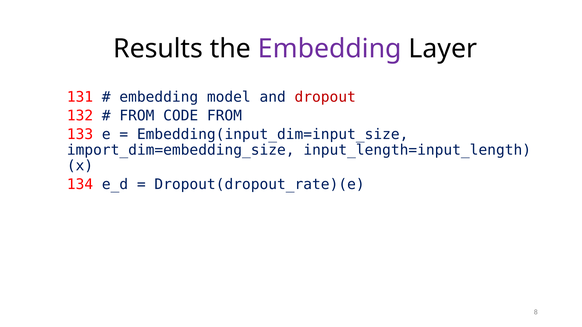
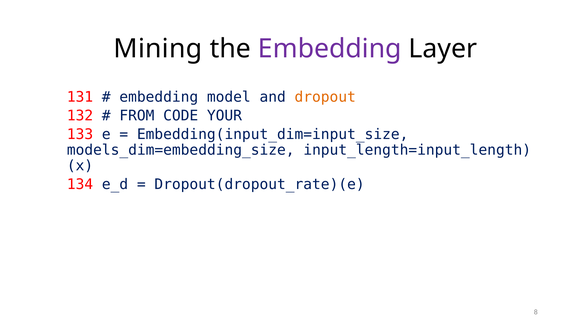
Results: Results -> Mining (158, 49)
dropout colour: red -> orange (325, 97)
CODE FROM: FROM -> YOUR (224, 116)
import_dim=embedding_size: import_dim=embedding_size -> models_dim=embedding_size (181, 150)
